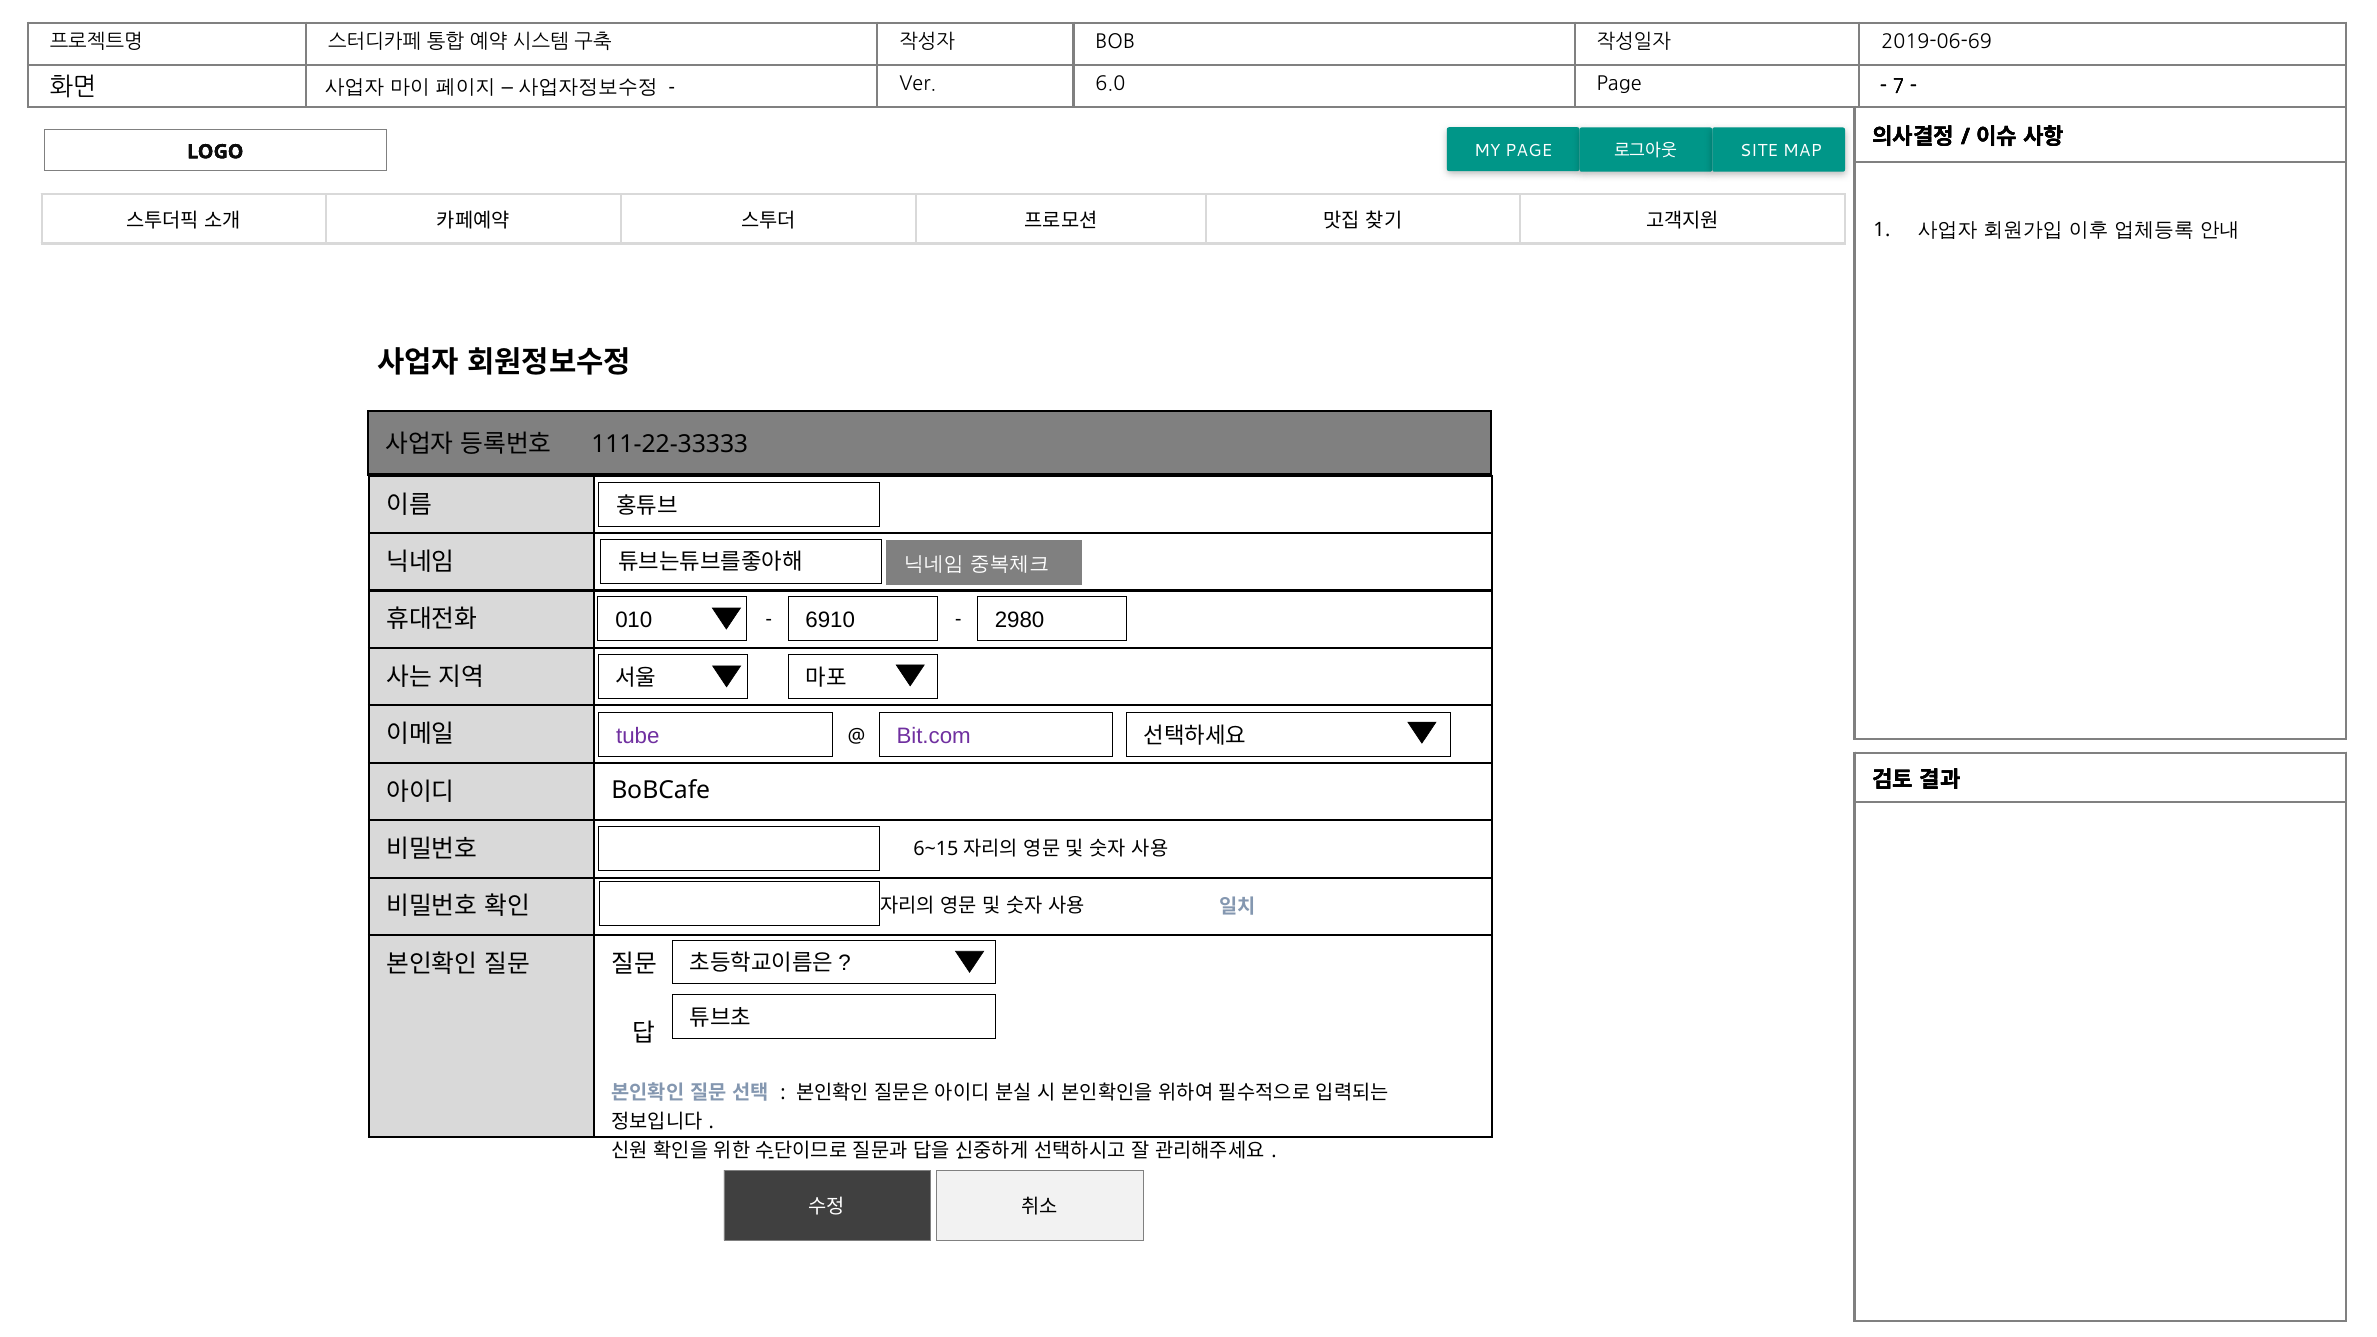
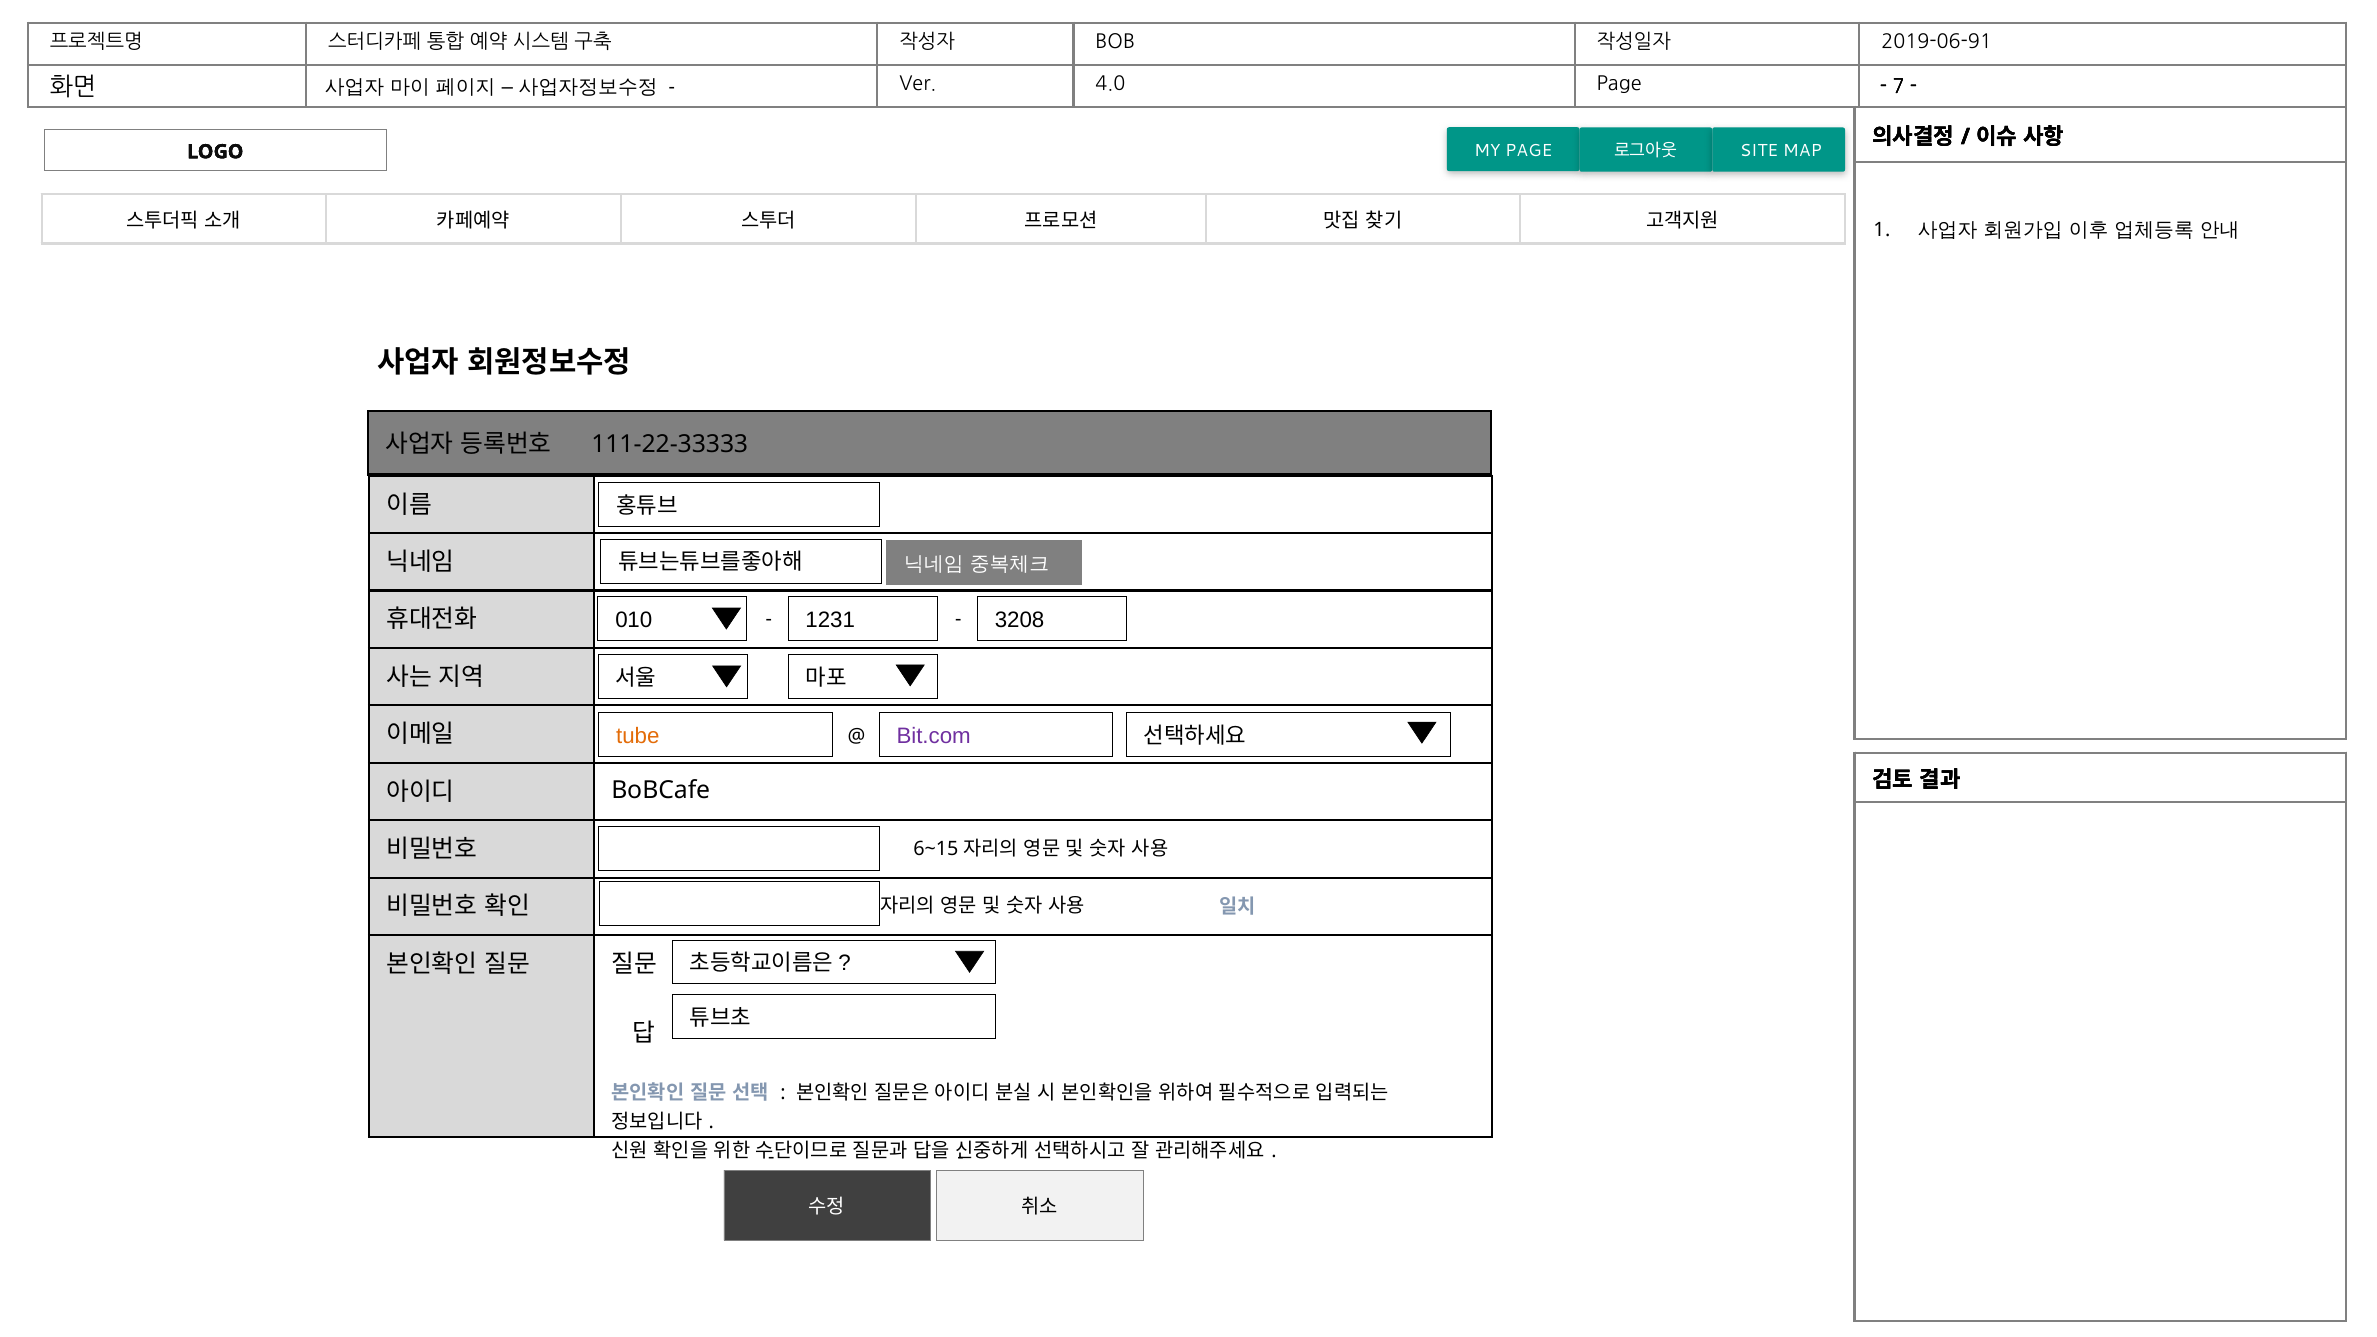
2019-06-69: 2019-06-69 -> 2019-06-91 (1937, 42)
6.0: 6.0 -> 4.0 (1110, 84)
6910: 6910 -> 1231 (830, 620)
2980: 2980 -> 3208 (1020, 620)
tube colour: purple -> orange (638, 736)
